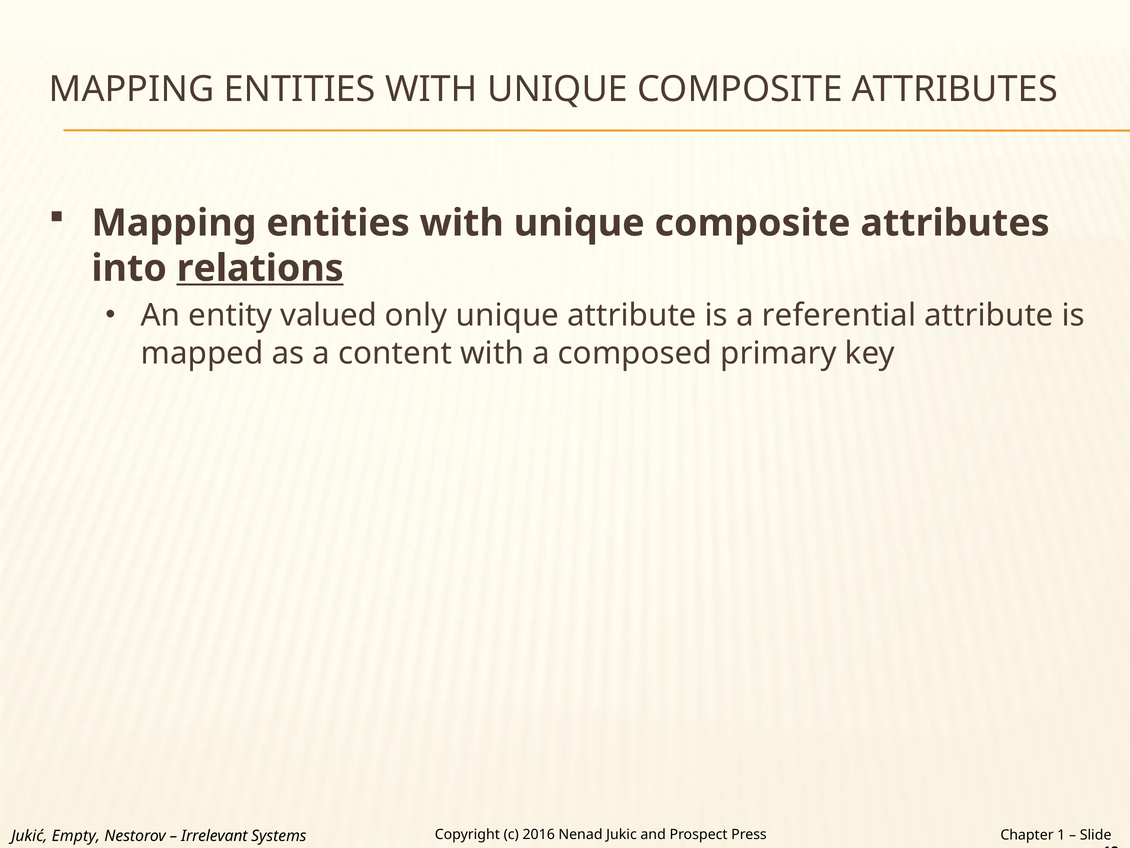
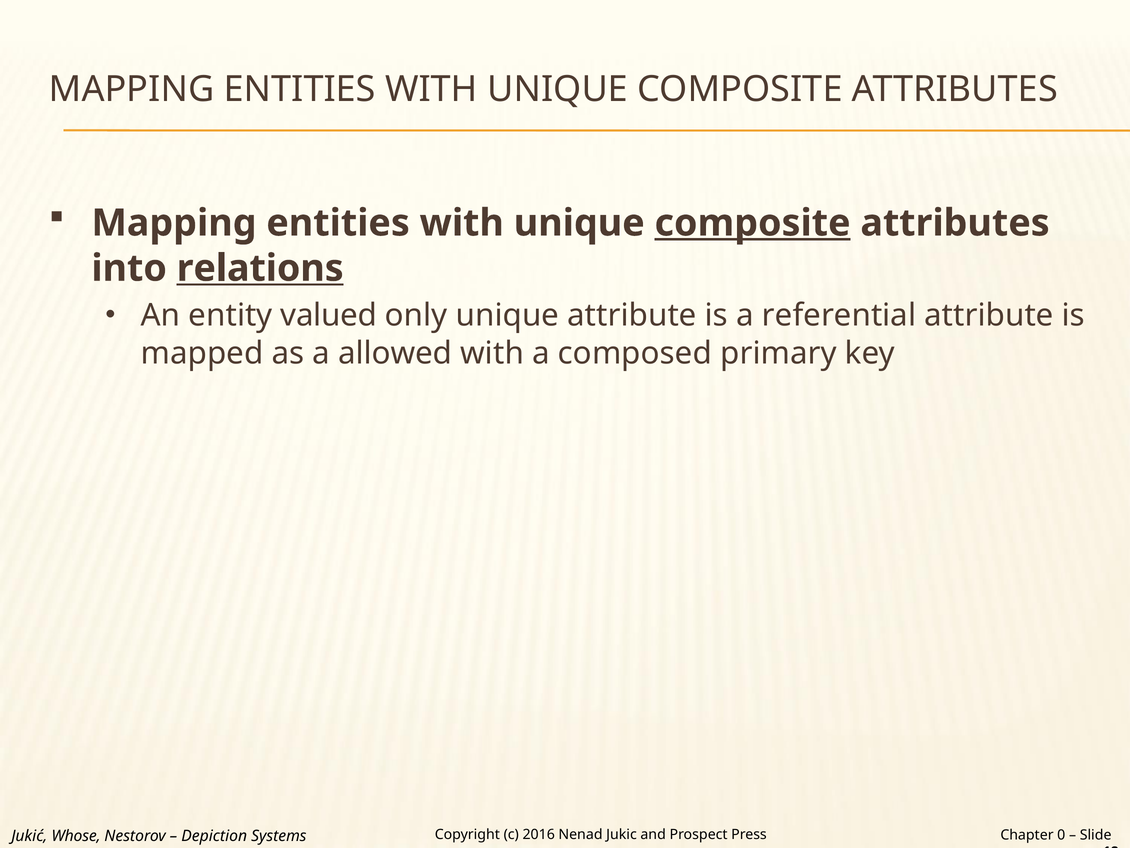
composite underline: none -> present (753, 223)
content: content -> allowed (395, 353)
Empty: Empty -> Whose (76, 835)
Irrelevant: Irrelevant -> Depiction (214, 835)
1: 1 -> 0 (1061, 834)
